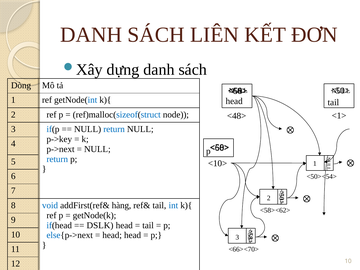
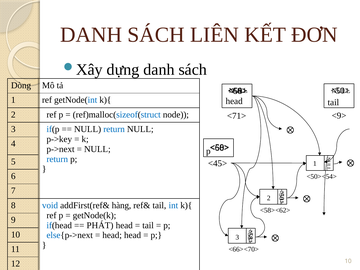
<1>: <1> -> <9> (339, 116)
<48>: <48> -> <71> (237, 116)
<10>: <10> -> <45> (218, 164)
DSLK: DSLK -> PHÁT (100, 225)
